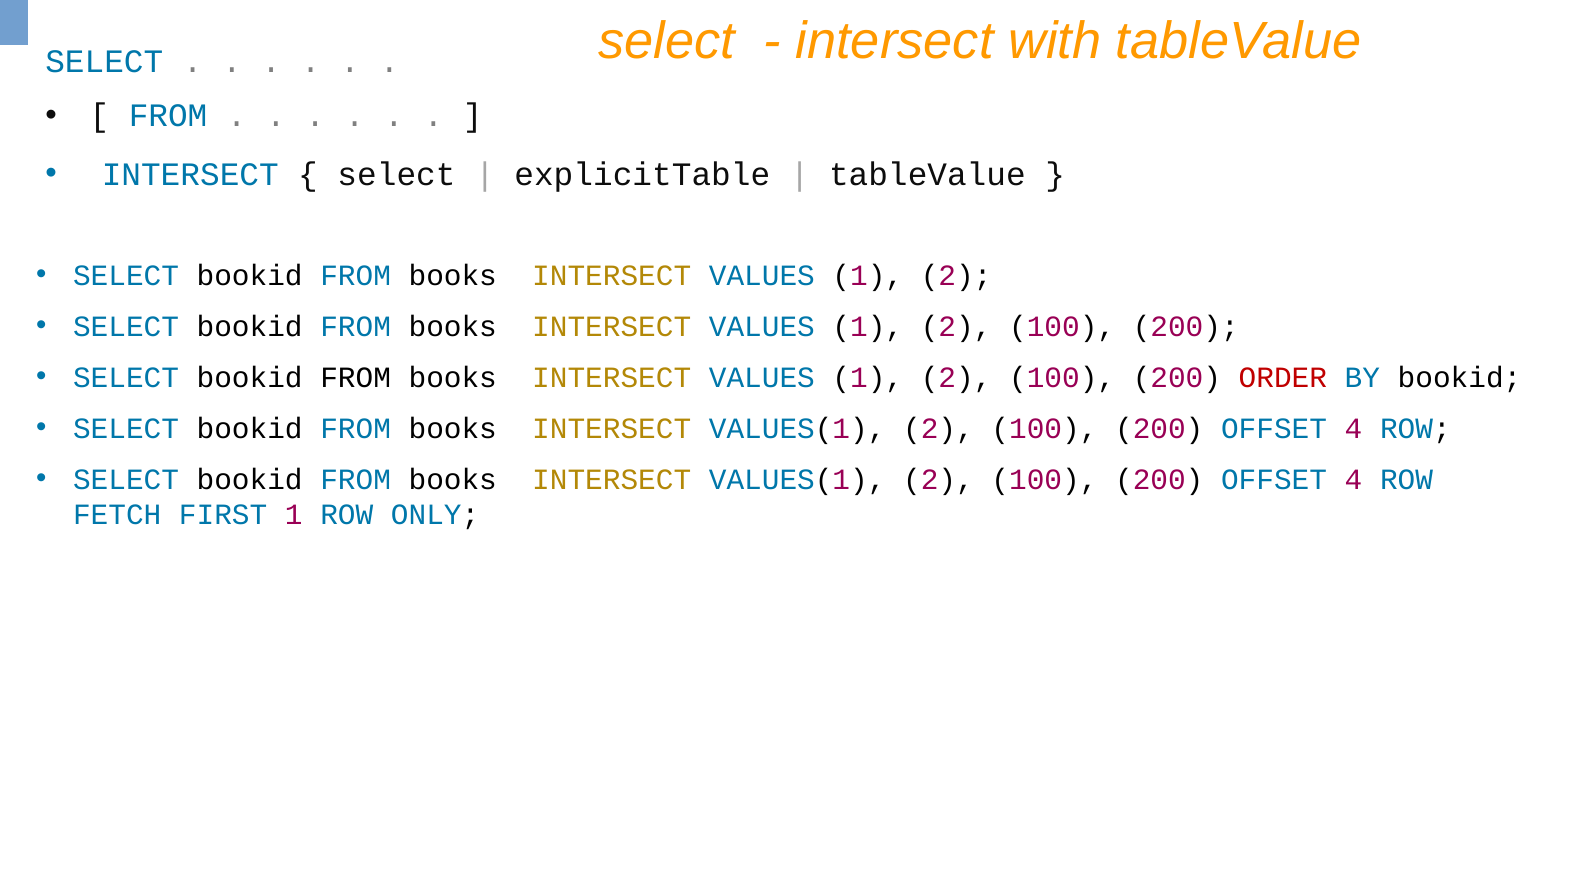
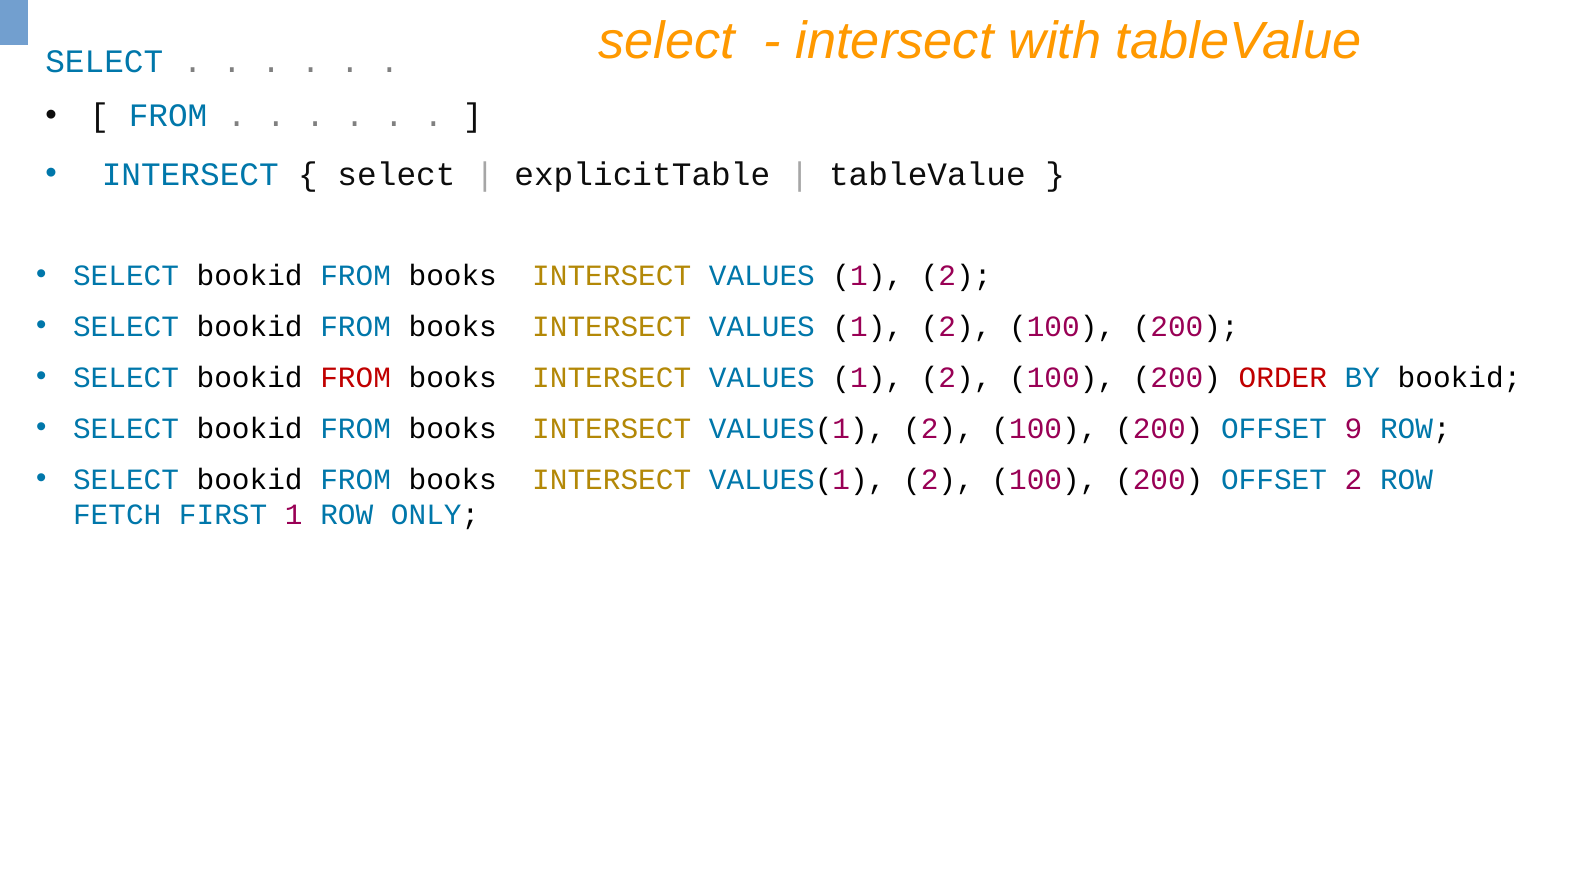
FROM colour: black -> red (356, 378)
4: 4 -> 9 (1354, 429)
4: 4 -> 2 (1354, 480)
